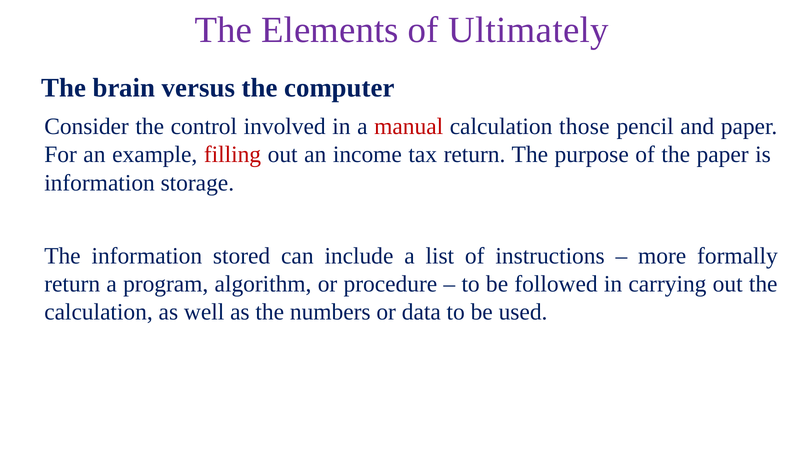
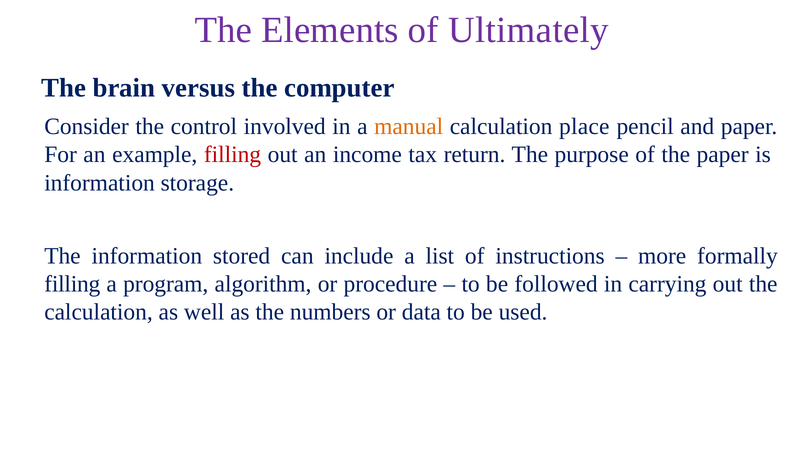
manual colour: red -> orange (409, 127)
those: those -> place (584, 127)
return: return -> filling (72, 284)
